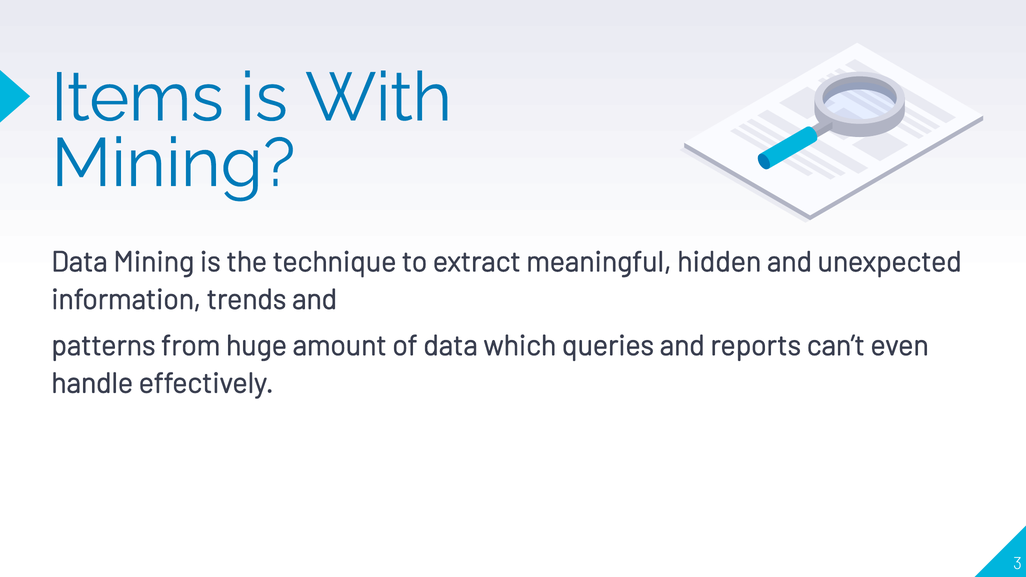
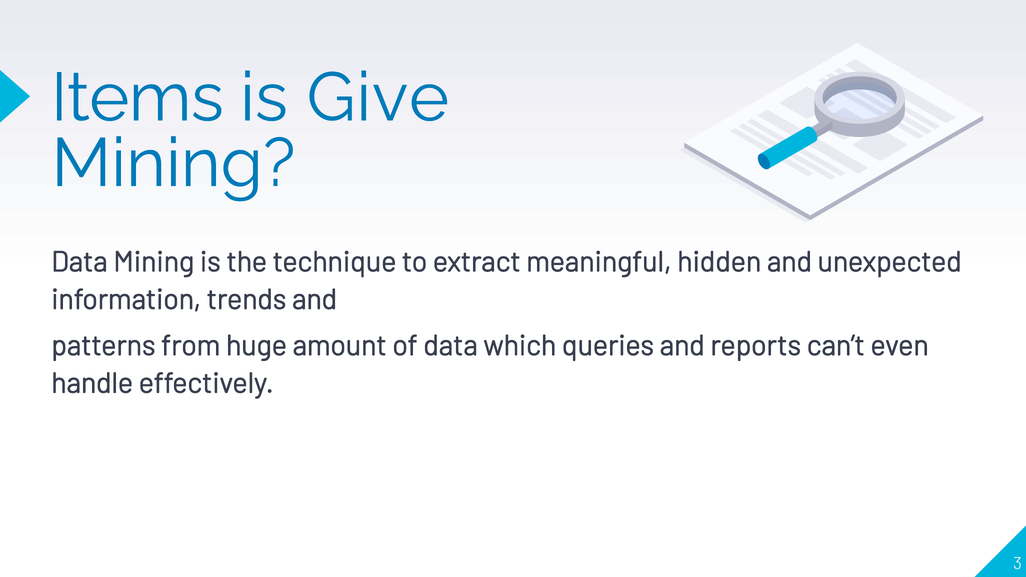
With: With -> Give (378, 98)
